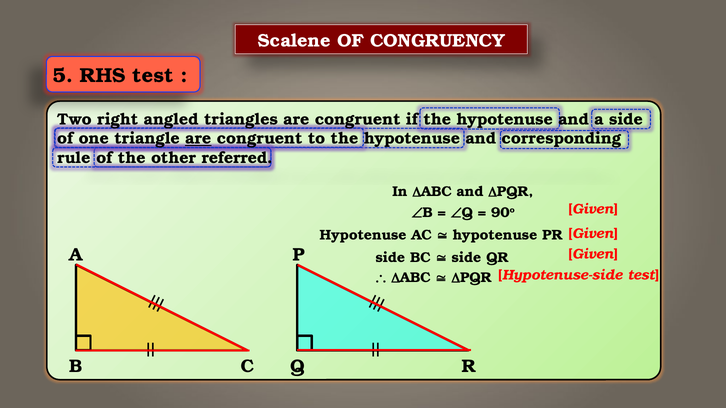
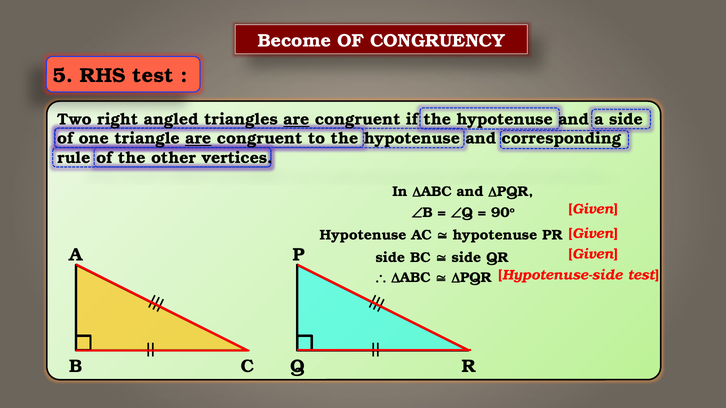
Scalene: Scalene -> Become (294, 41)
are underline: none -> present (296, 120)
referred: referred -> vertices (237, 158)
